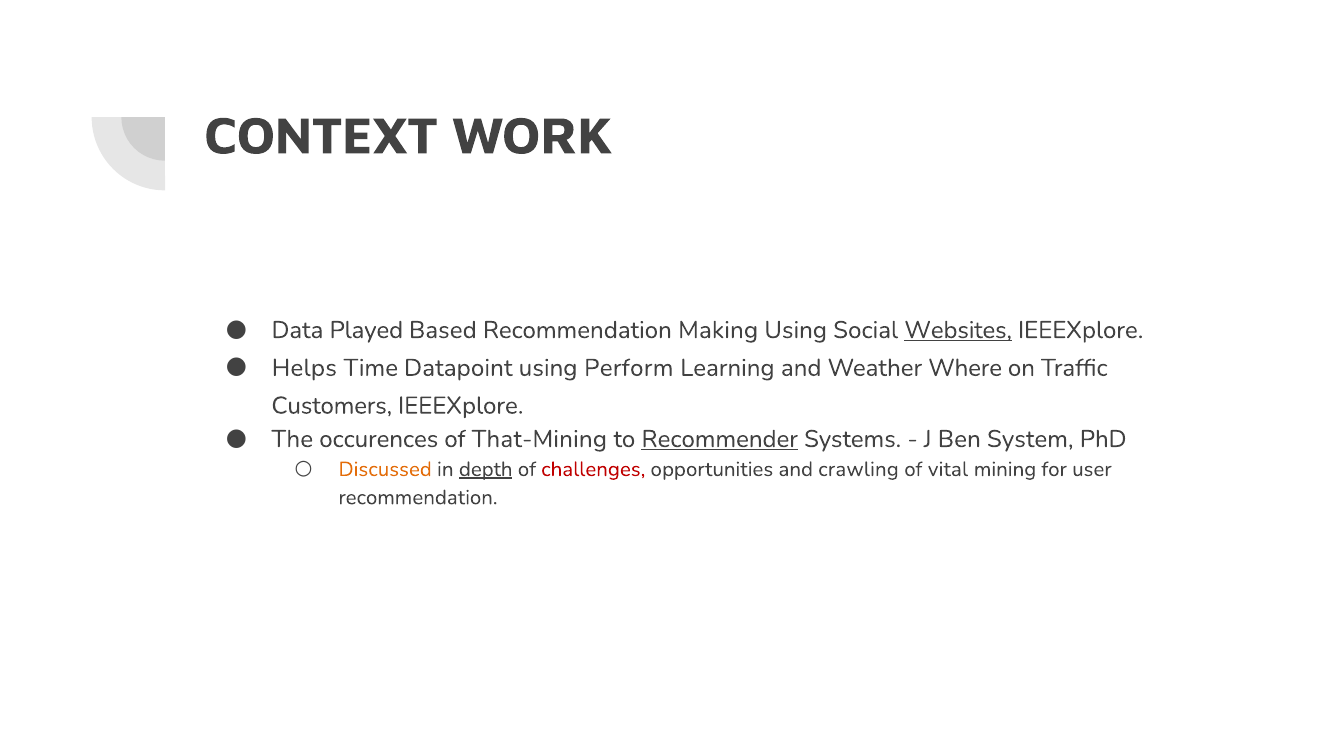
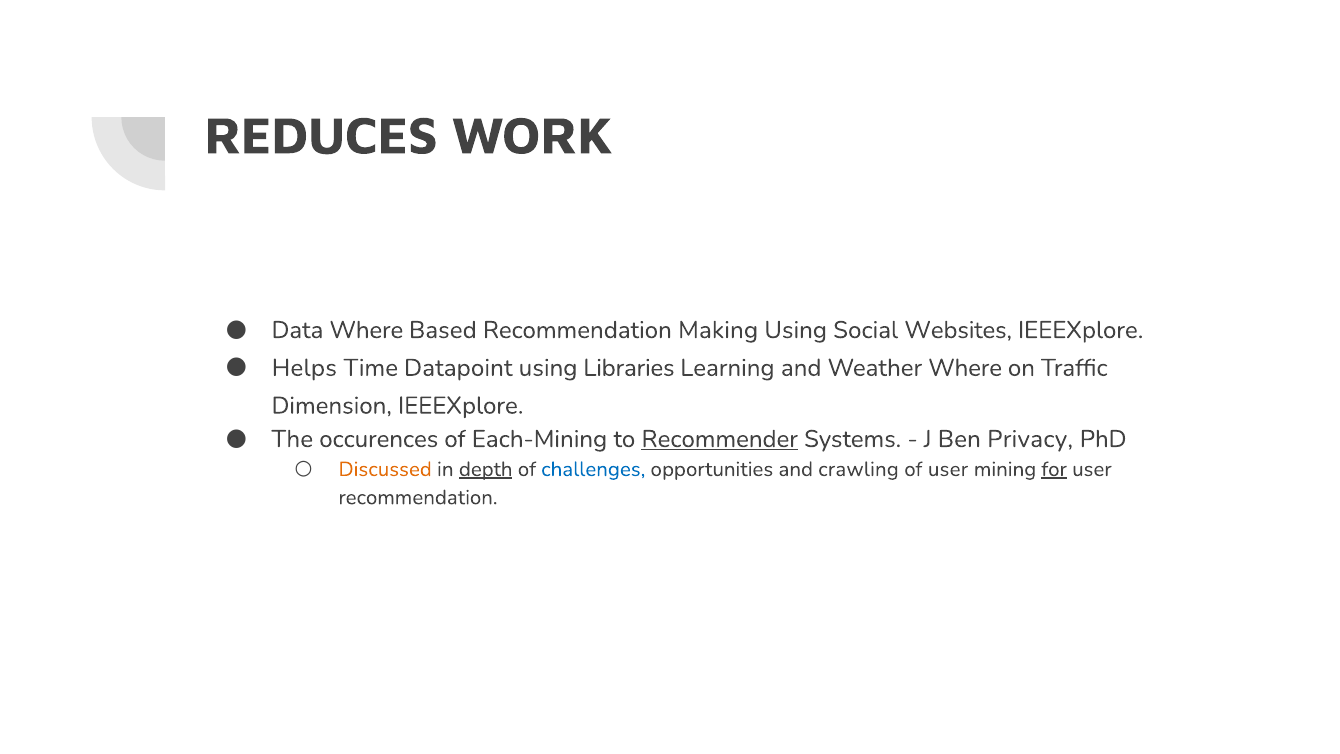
CONTEXT: CONTEXT -> REDUCES (321, 136)
Data Played: Played -> Where (366, 330)
Websites underline: present -> none (958, 330)
Perform: Perform -> Libraries (629, 368)
Customers: Customers -> Dimension (332, 406)
That-Mining: That-Mining -> Each-Mining (539, 439)
System: System -> Privacy (1030, 439)
challenges colour: red -> blue (593, 469)
of vital: vital -> user (948, 469)
for underline: none -> present (1054, 469)
